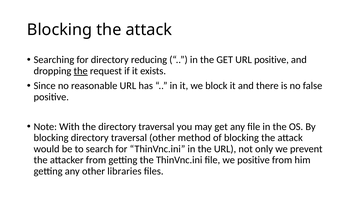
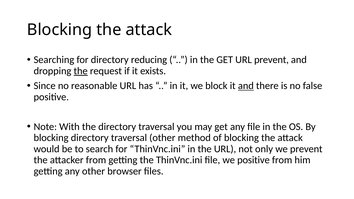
URL positive: positive -> prevent (271, 60)
and underline: none -> present (246, 86)
libraries: libraries -> browser (124, 171)
